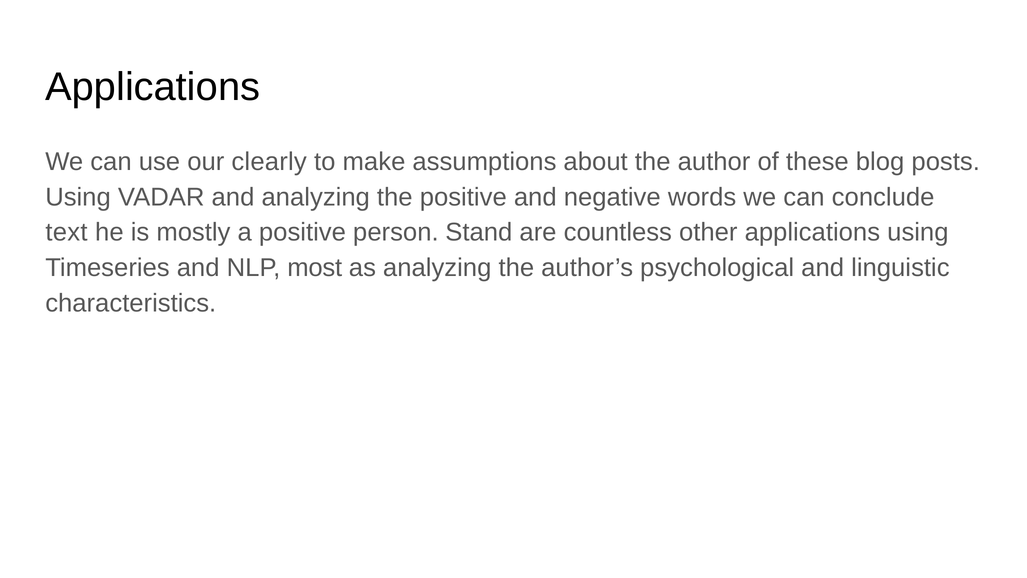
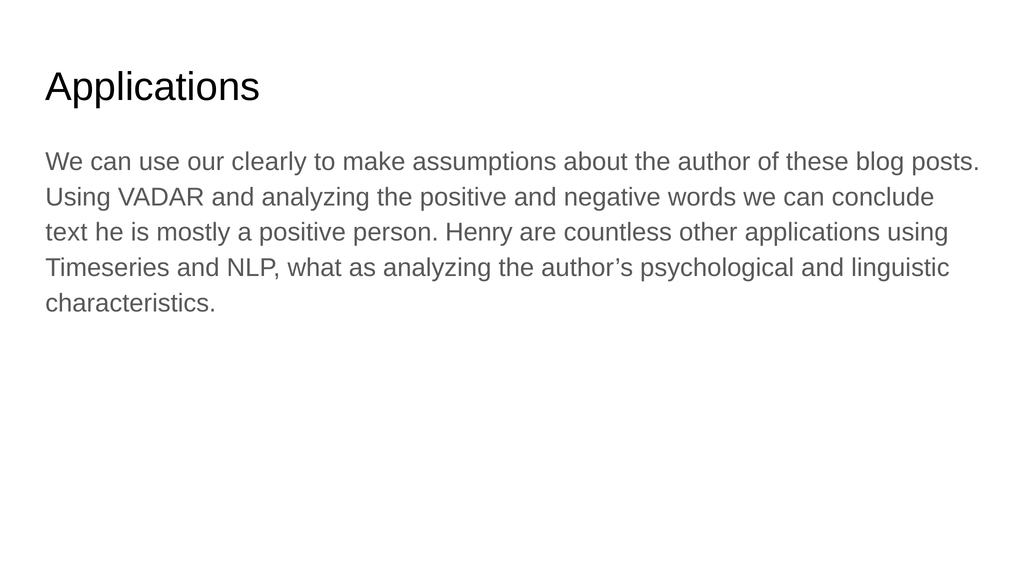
Stand: Stand -> Henry (479, 232)
most: most -> what (315, 268)
